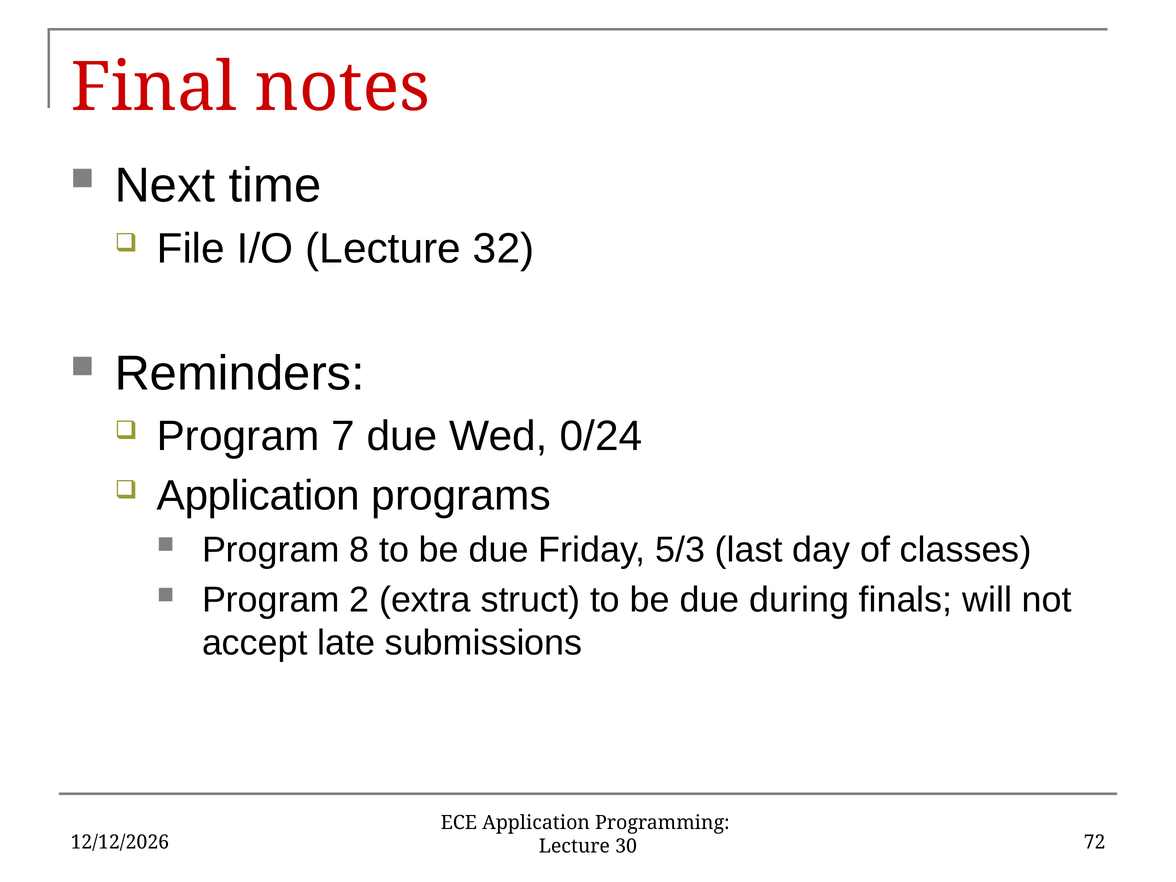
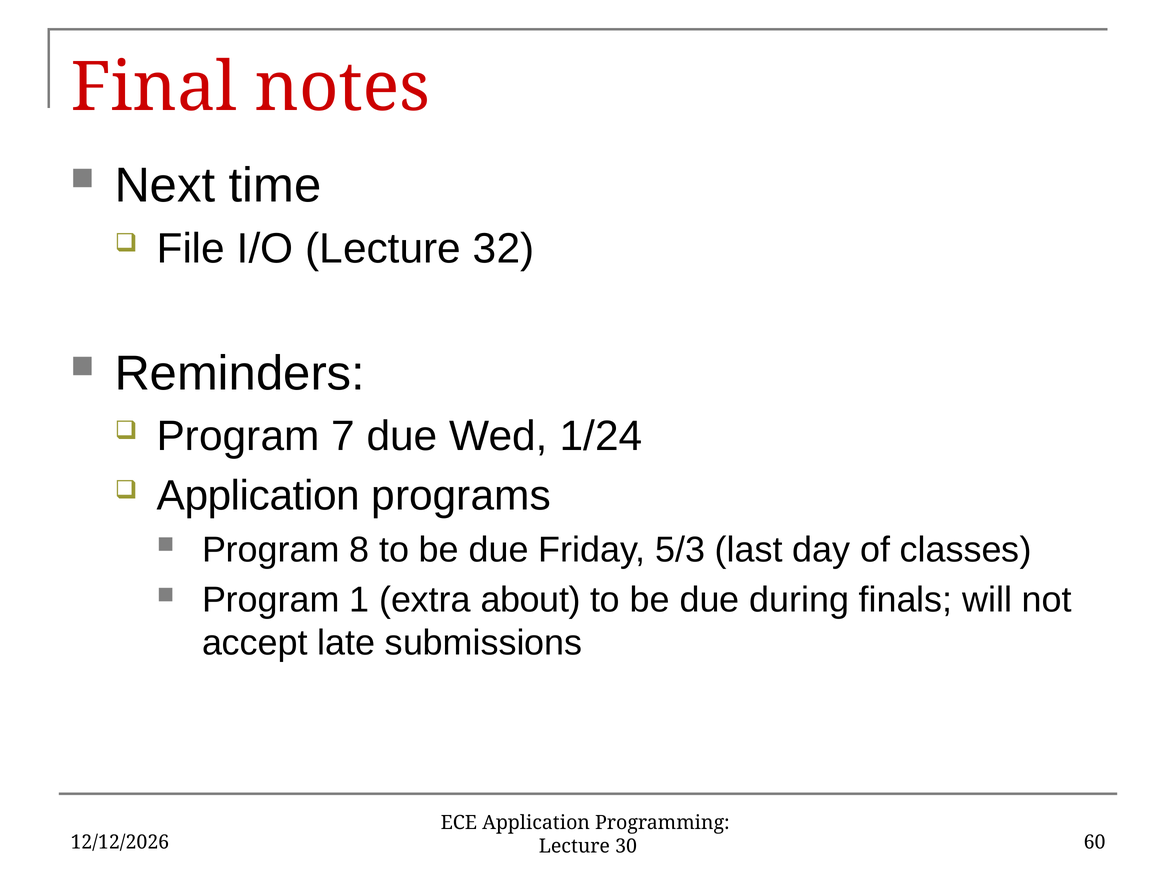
0/24: 0/24 -> 1/24 (601, 436)
2: 2 -> 1 (359, 600)
struct: struct -> about (531, 600)
72: 72 -> 60 (1095, 842)
